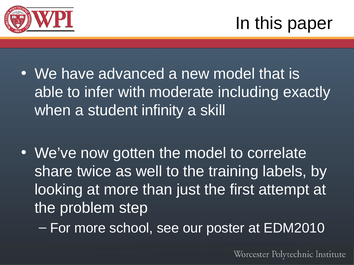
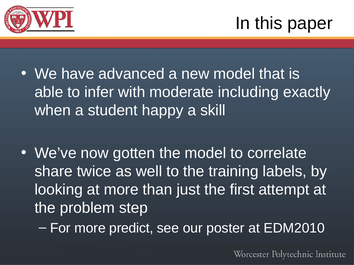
infinity: infinity -> happy (163, 111)
school: school -> predict (131, 228)
